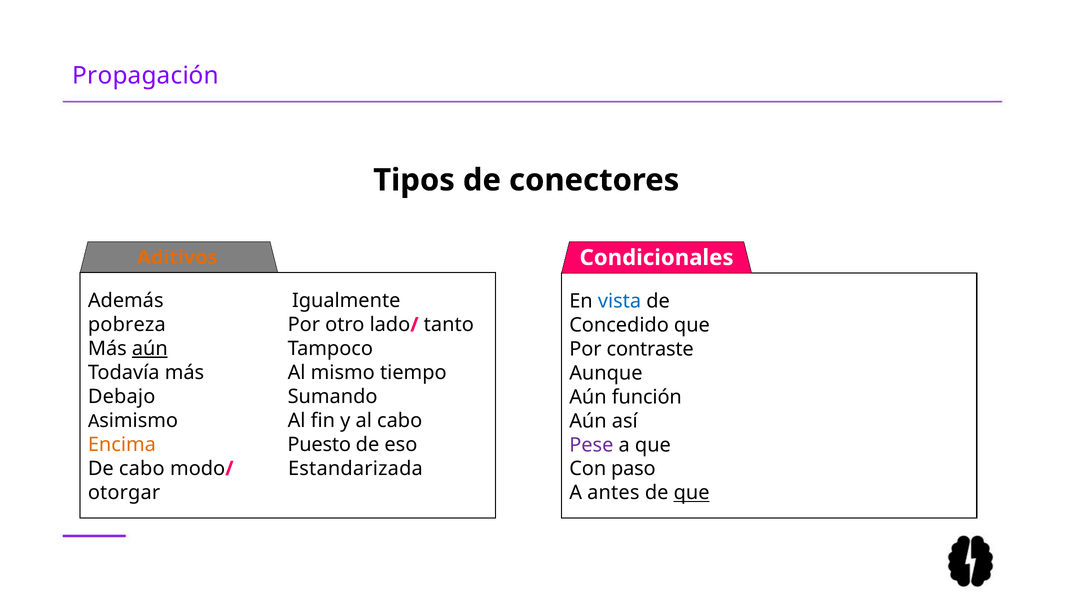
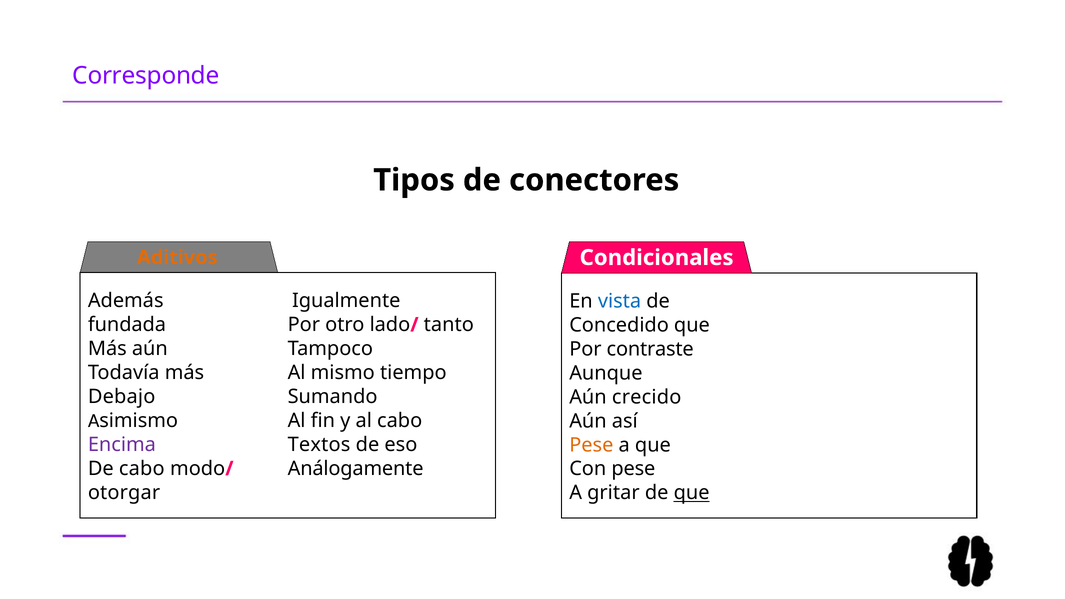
Propagación: Propagación -> Corresponde (146, 76)
pobreza: pobreza -> fundada (127, 325)
aún underline: present -> none (150, 349)
función: función -> crecido (647, 397)
Encima colour: orange -> purple (122, 445)
Puesto: Puesto -> Textos (319, 445)
Pese colour: purple -> orange (591, 445)
Estandarizada: Estandarizada -> Análogamente (356, 469)
Con paso: paso -> pese (633, 469)
antes: antes -> gritar (613, 493)
